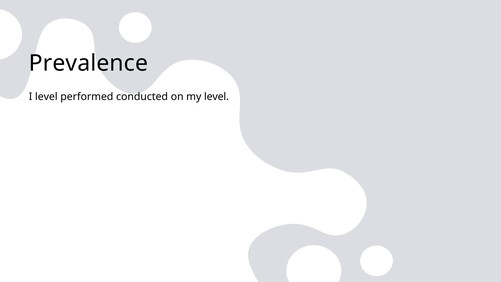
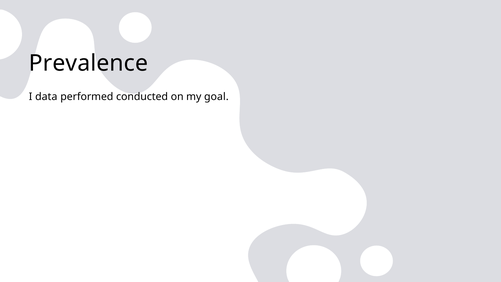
I level: level -> data (46, 97)
my level: level -> goal (216, 97)
